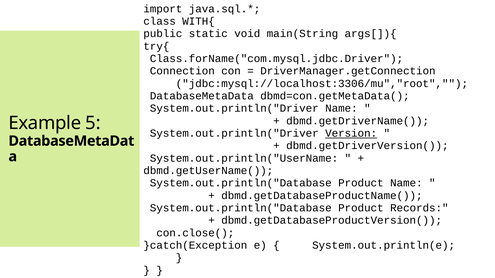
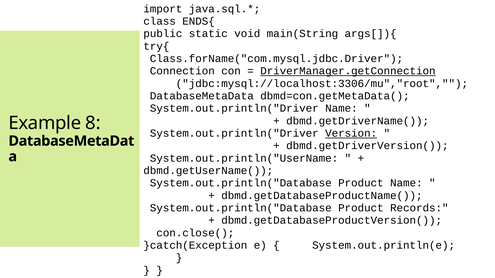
WITH{: WITH{ -> ENDS{ (199, 21)
DriverManager.getConnection underline: none -> present (348, 71)
5: 5 -> 8 (93, 123)
